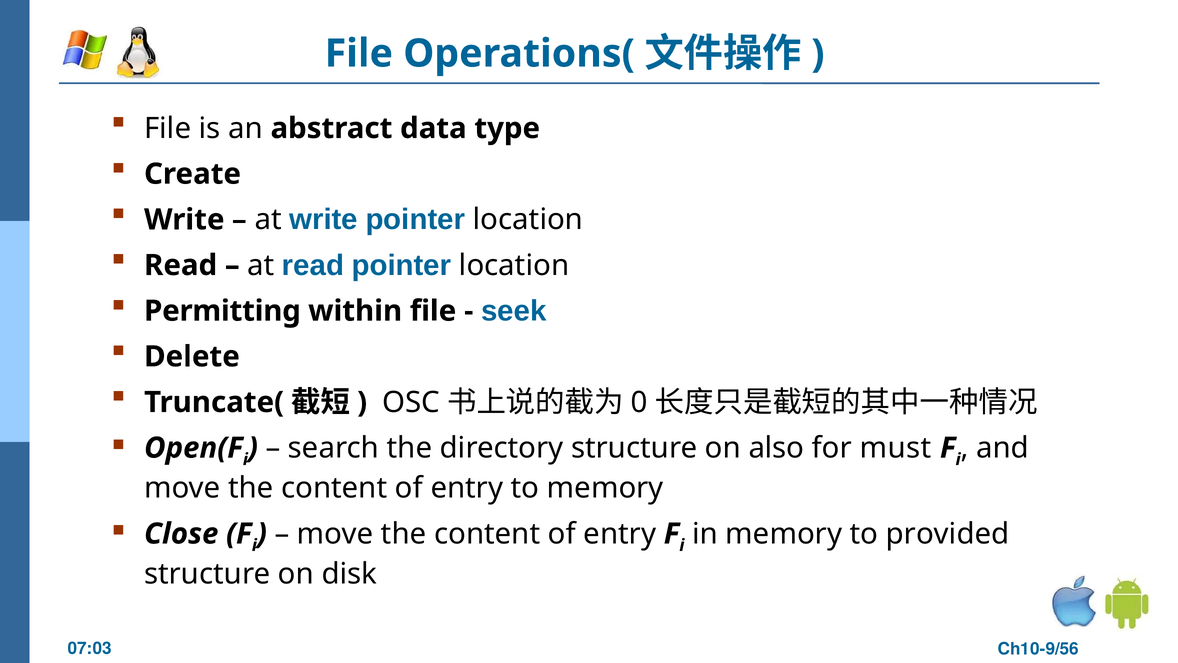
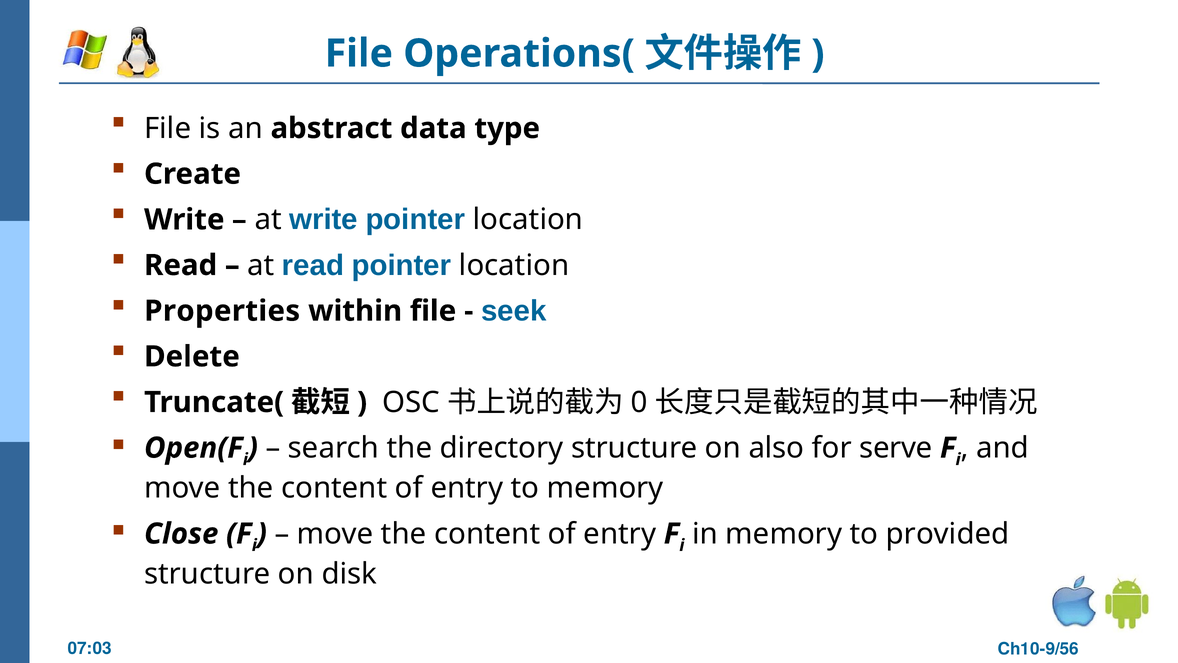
Permitting: Permitting -> Properties (222, 311)
must: must -> serve (896, 448)
